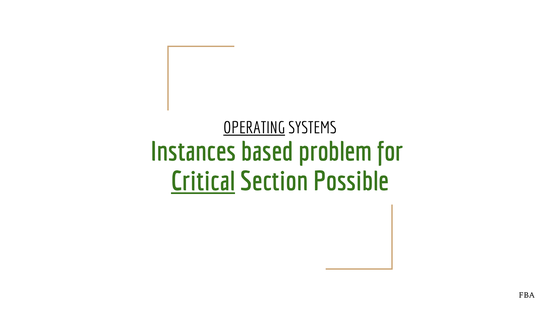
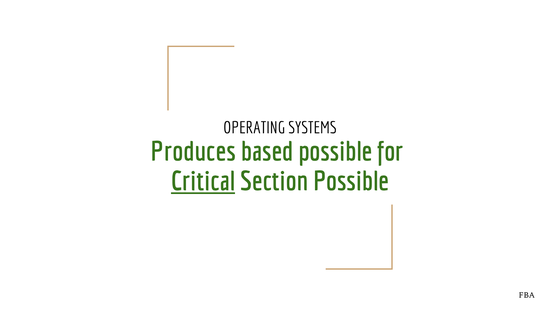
OPERATING underline: present -> none (254, 128)
Instances: Instances -> Produces (193, 152)
based problem: problem -> possible (335, 152)
